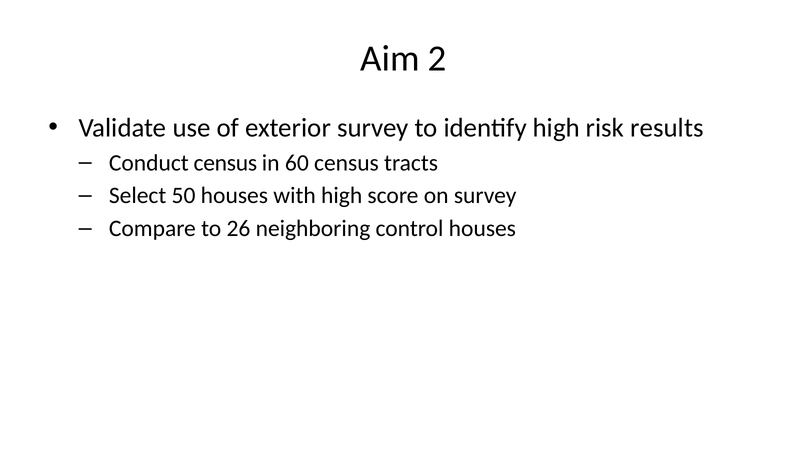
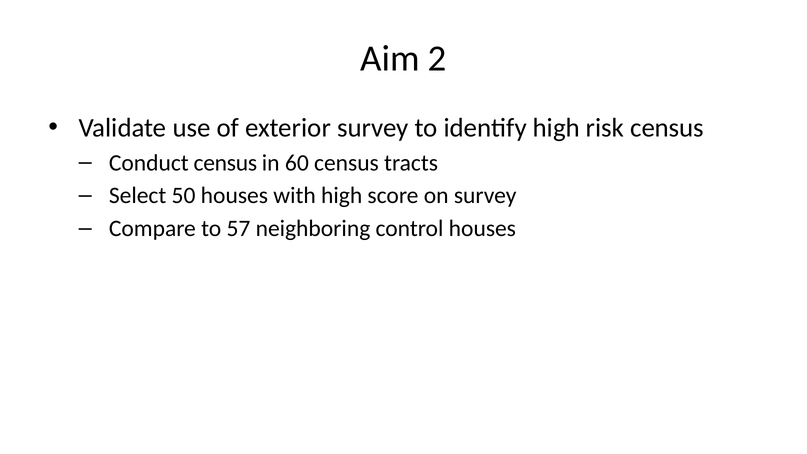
risk results: results -> census (667, 128)
26: 26 -> 57 (238, 229)
